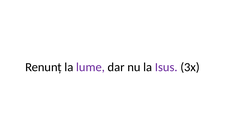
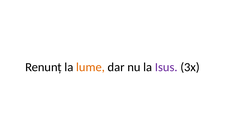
lume colour: purple -> orange (90, 68)
